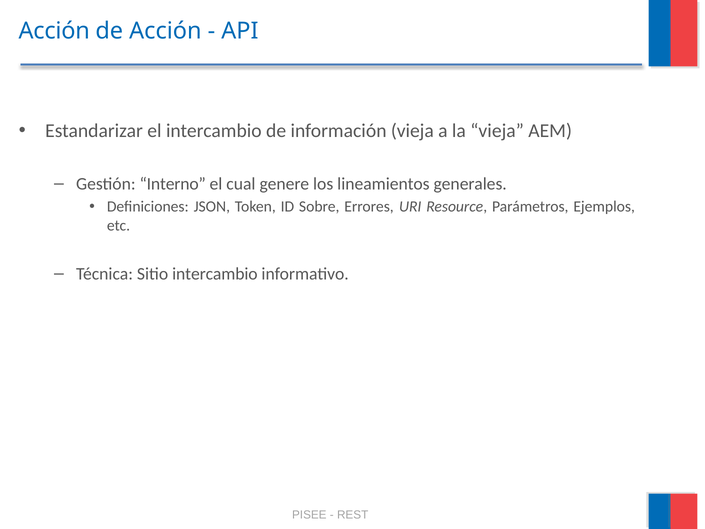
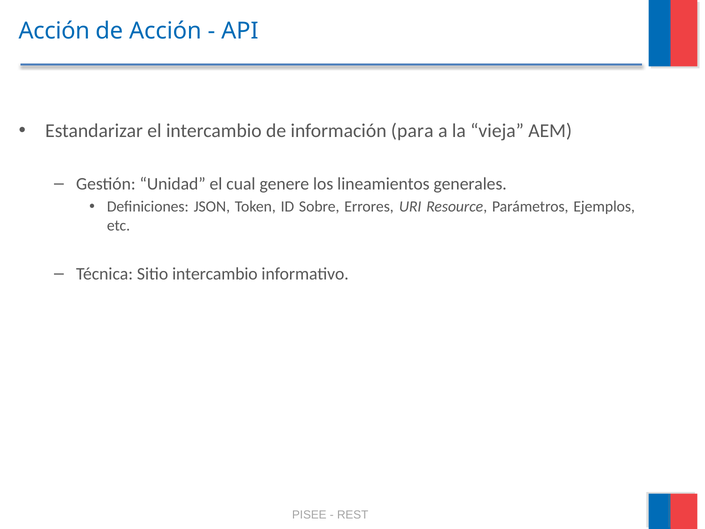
información vieja: vieja -> para (412, 131)
Interno: Interno -> Unidad (173, 184)
